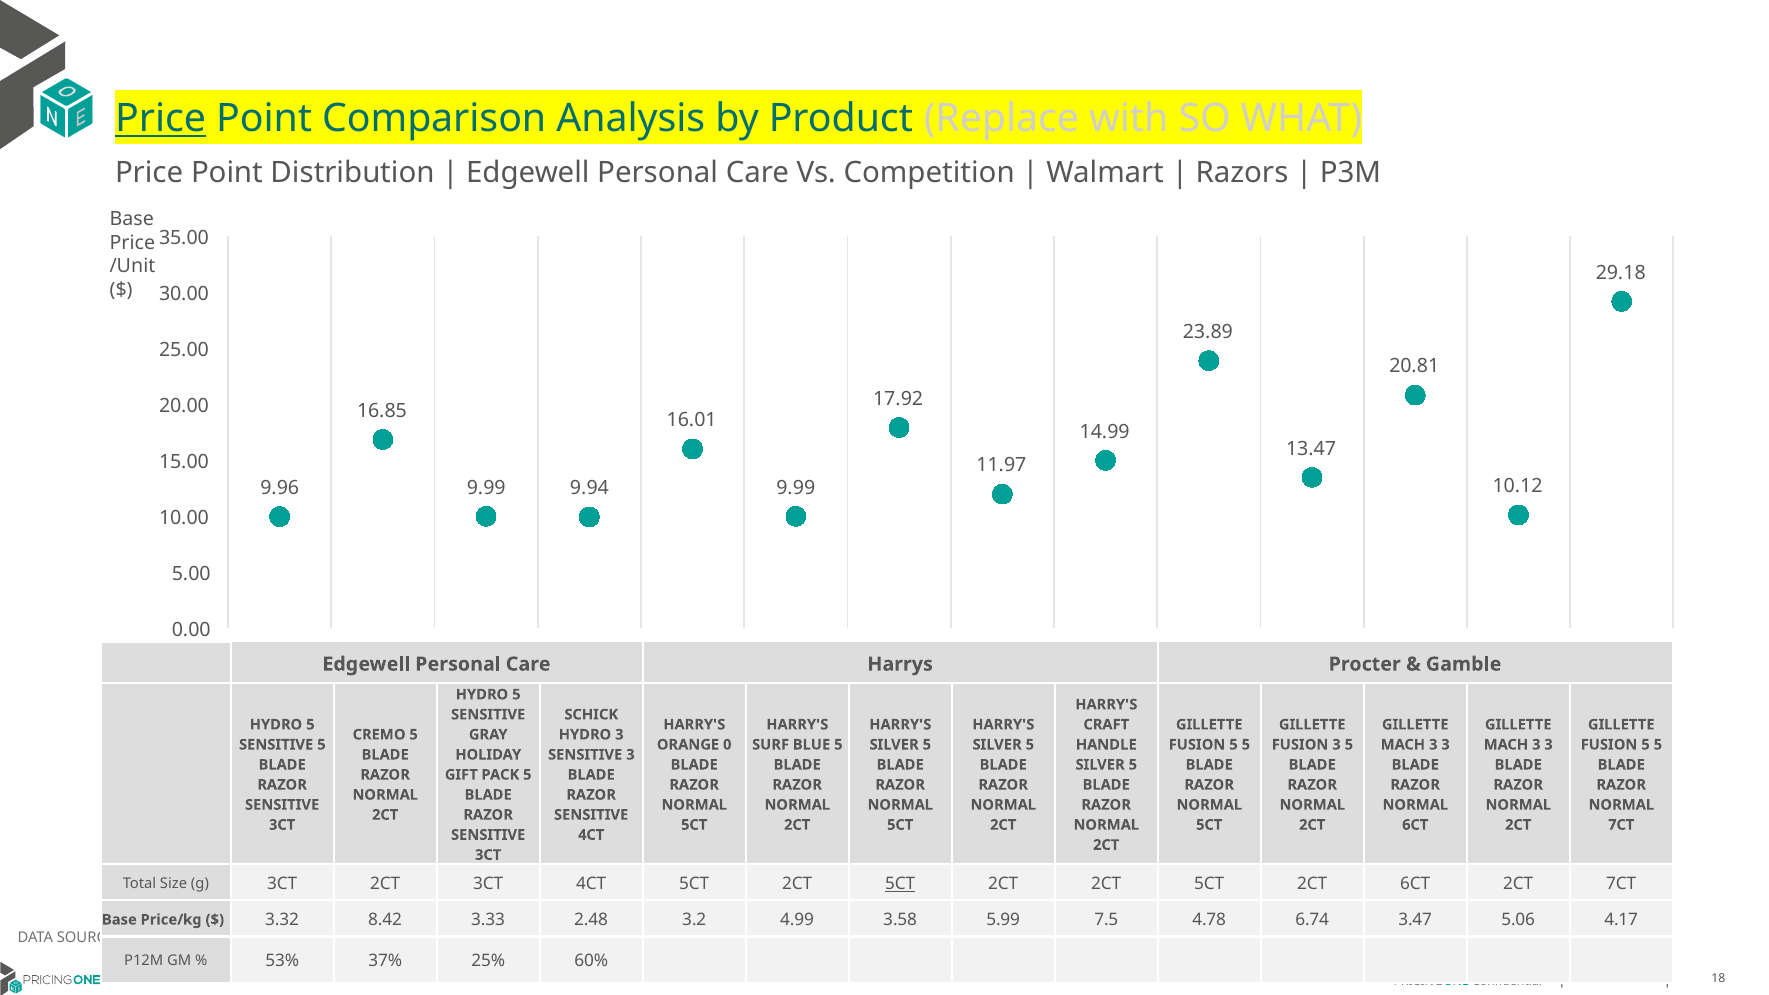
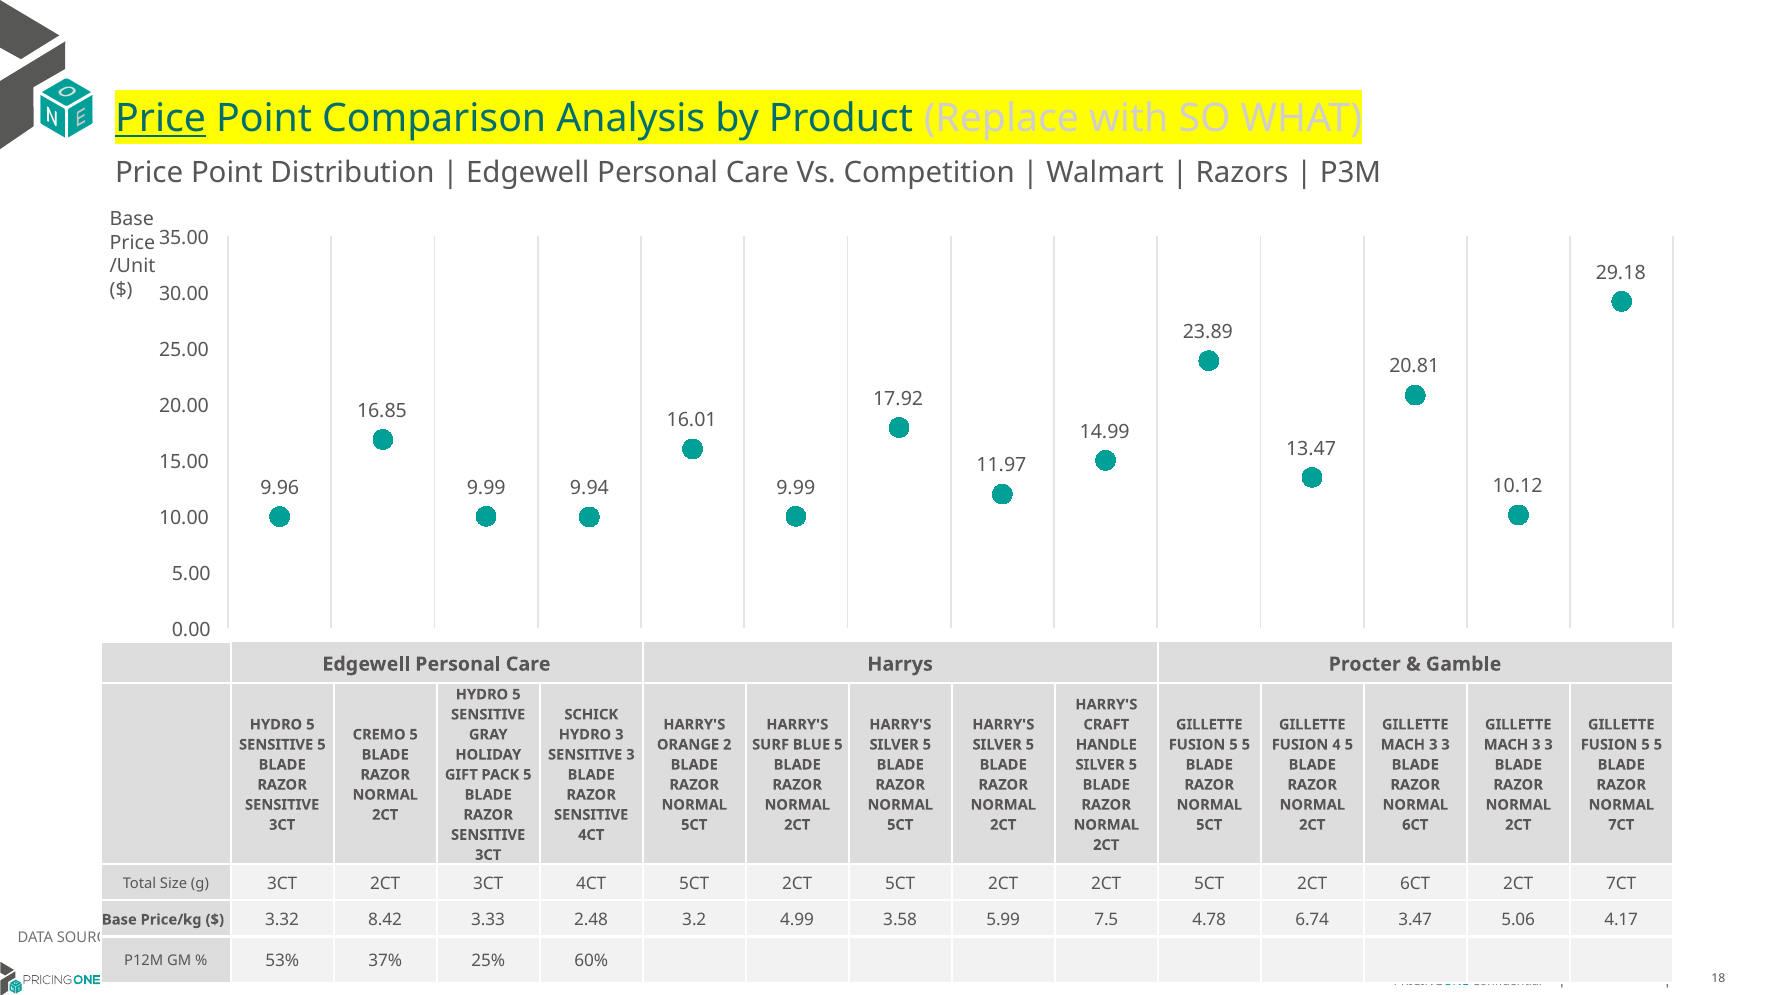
0: 0 -> 2 (727, 745)
FUSION 3: 3 -> 4 (1336, 745)
5CT underline: present -> none (900, 884)
